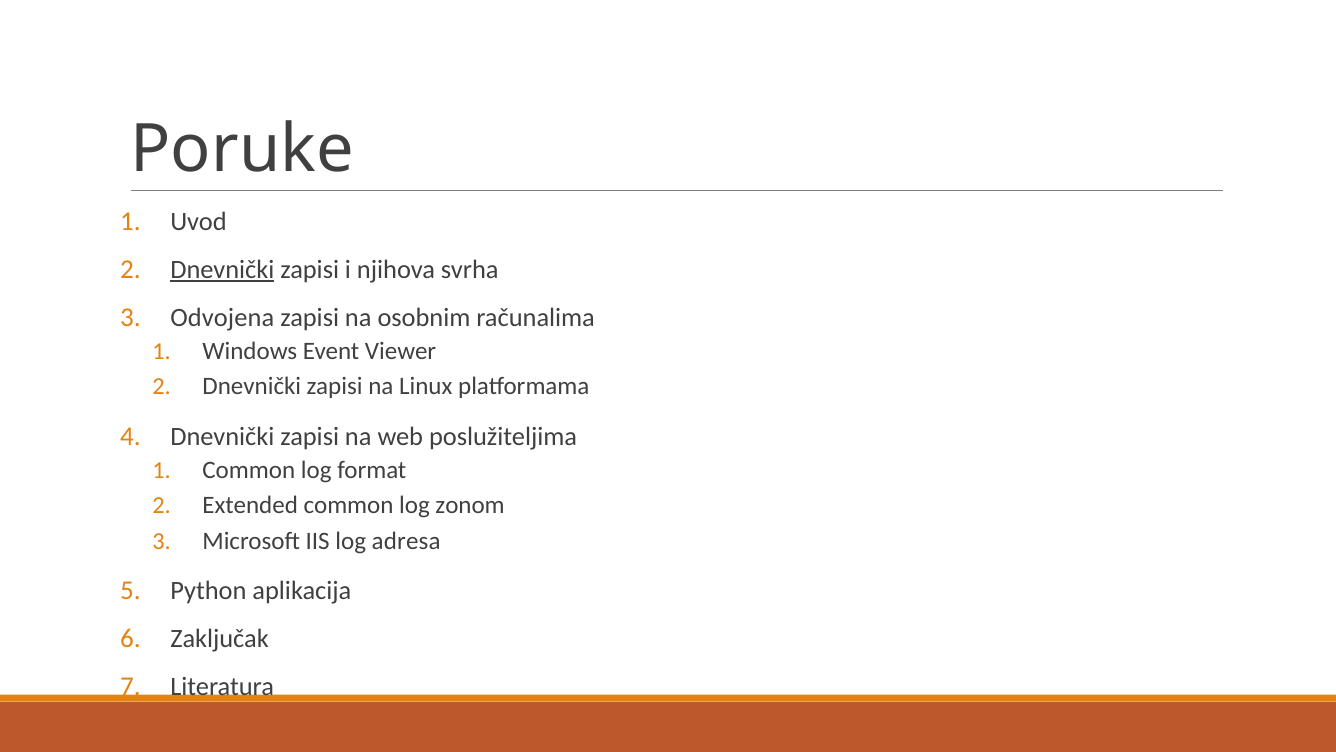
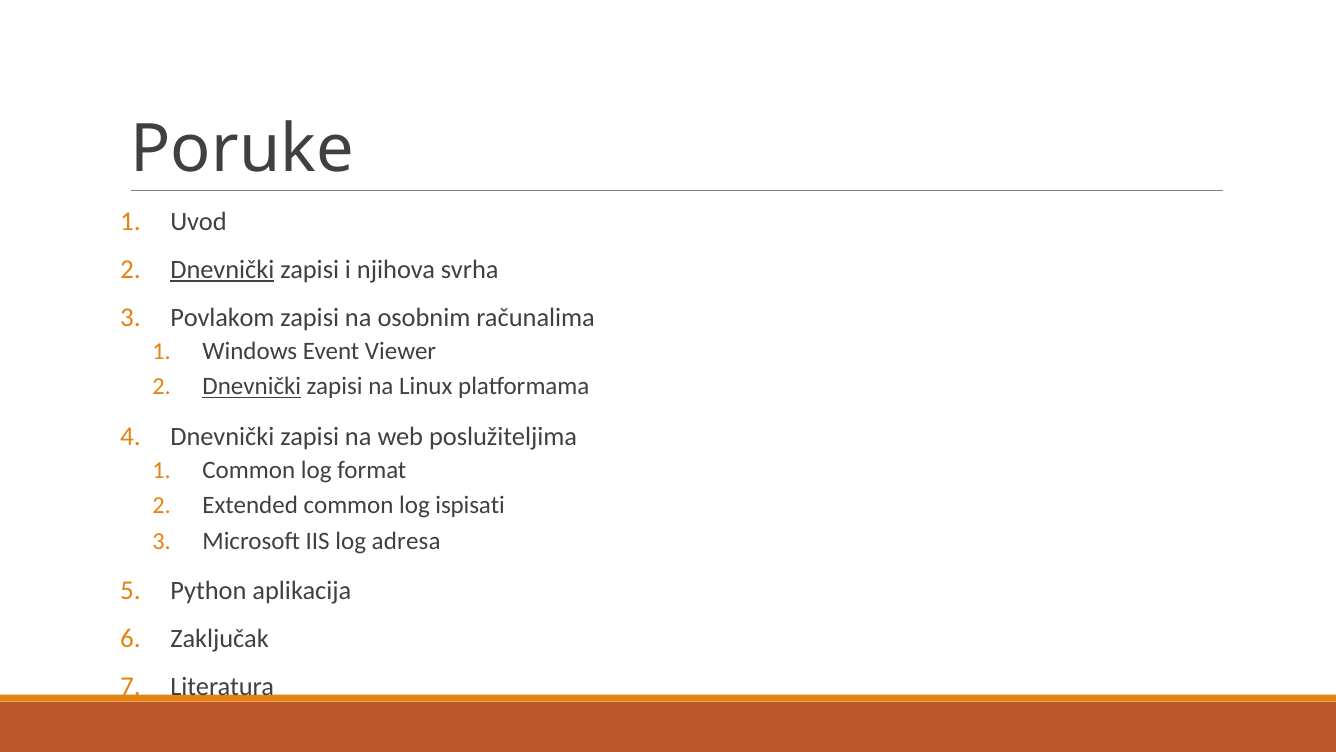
Odvojena: Odvojena -> Povlakom (222, 317)
Dnevnički underline: none -> present (252, 386)
zonom: zonom -> ispisati (470, 505)
